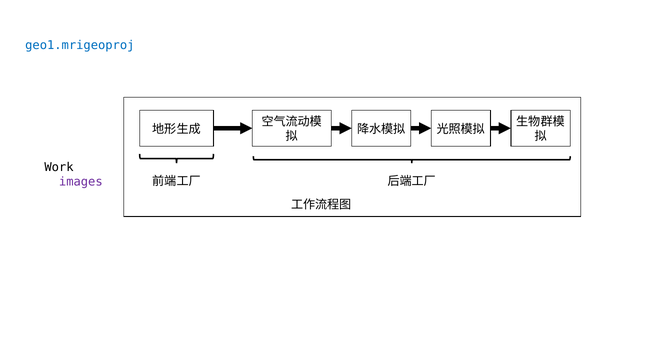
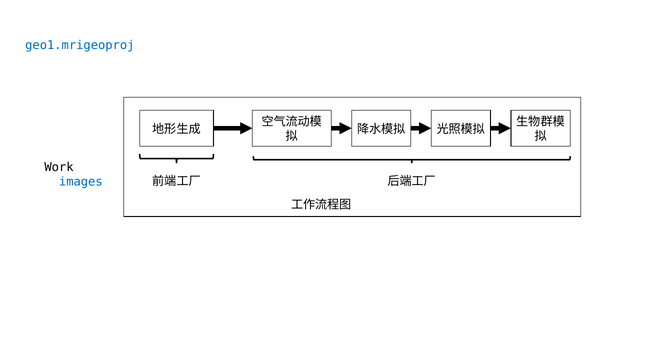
images colour: purple -> blue (81, 182)
